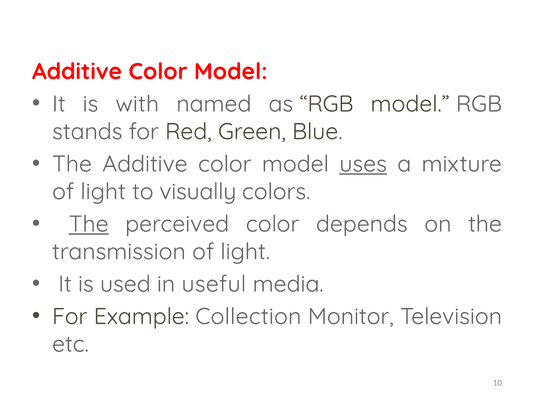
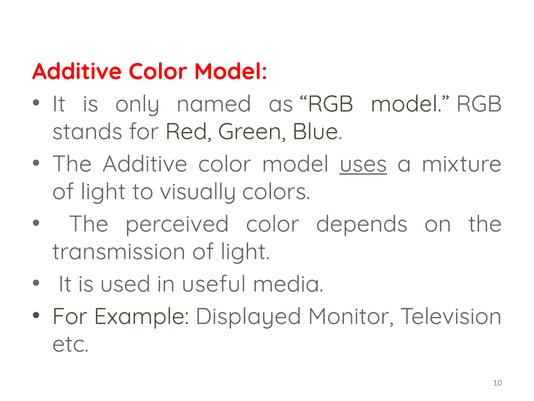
with: with -> only (137, 104)
The underline: present -> none (89, 224)
Collection: Collection -> Displayed (248, 316)
